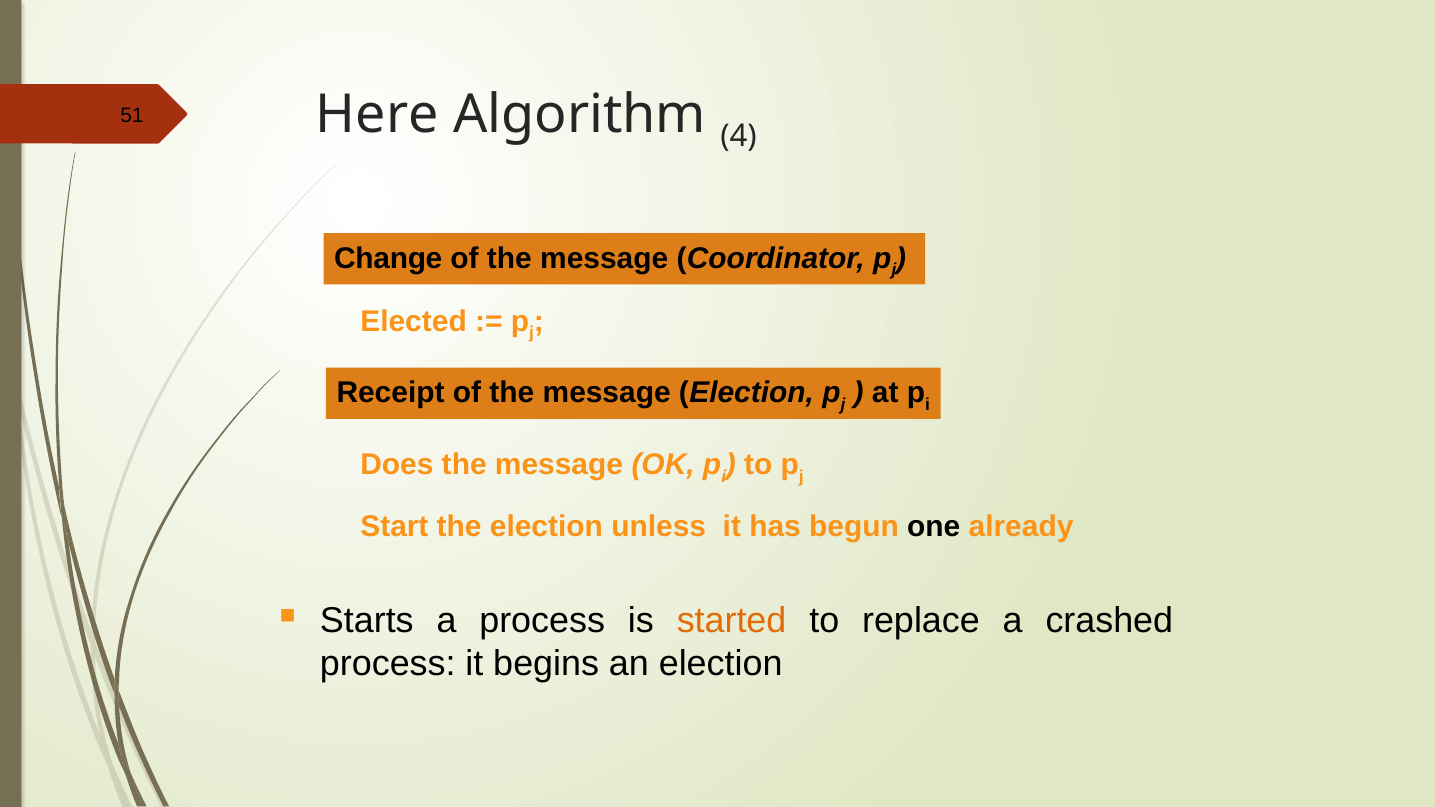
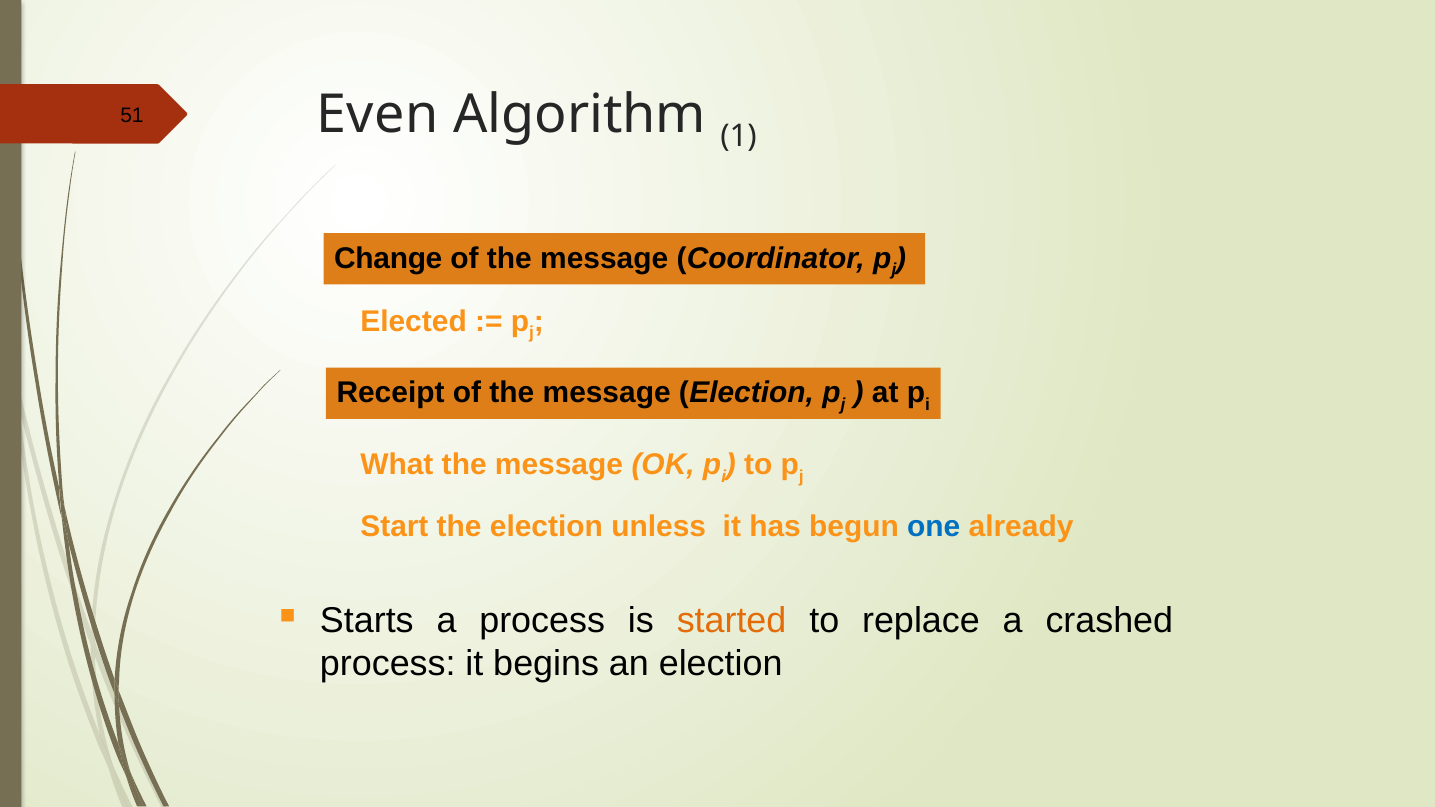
Here: Here -> Even (377, 115)
4: 4 -> 1 (739, 136)
Does: Does -> What (397, 465)
one colour: black -> blue (934, 526)
